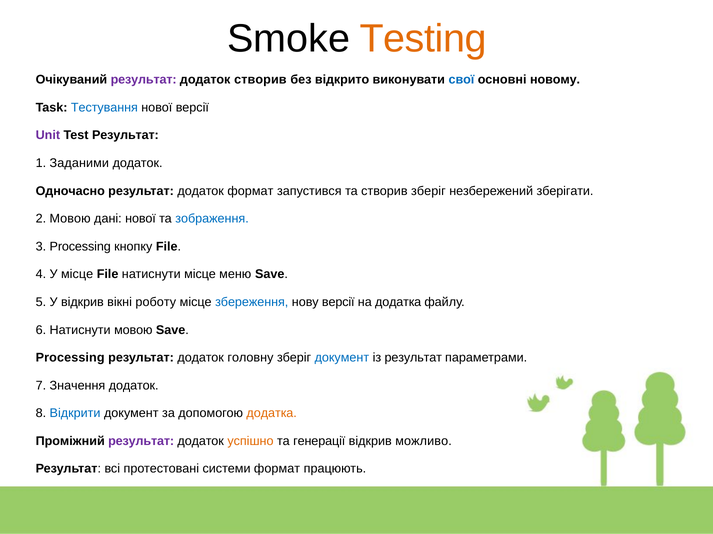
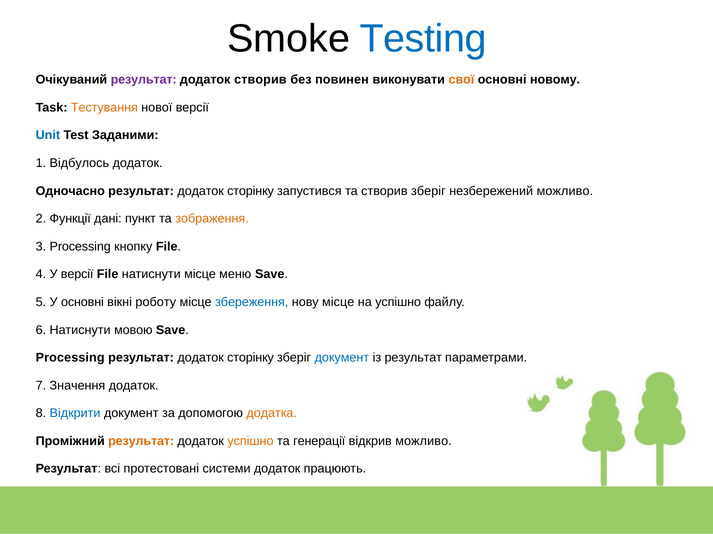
Testing colour: orange -> blue (423, 39)
відкрито: відкрито -> повинен (342, 80)
свої colour: blue -> orange (461, 80)
Тестування colour: blue -> orange (104, 108)
Unit colour: purple -> blue (48, 135)
Test Результат: Результат -> Заданими (125, 135)
Заданими: Заданими -> Відбулось (79, 163)
формат: формат -> сторінку (251, 191)
незбережений зберігати: зберігати -> можливо (565, 191)
2 Мовою: Мовою -> Функції (70, 219)
дані нової: нової -> пункт (140, 219)
зображення colour: blue -> orange (212, 219)
У місце: місце -> версії (77, 275)
У відкрив: відкрив -> основні (82, 302)
нову версії: версії -> місце (338, 302)
на додатка: додатка -> успішно (398, 302)
головну: головну -> сторінку (251, 358)
результат colour: purple -> orange (141, 442)
системи формат: формат -> додаток (277, 469)
